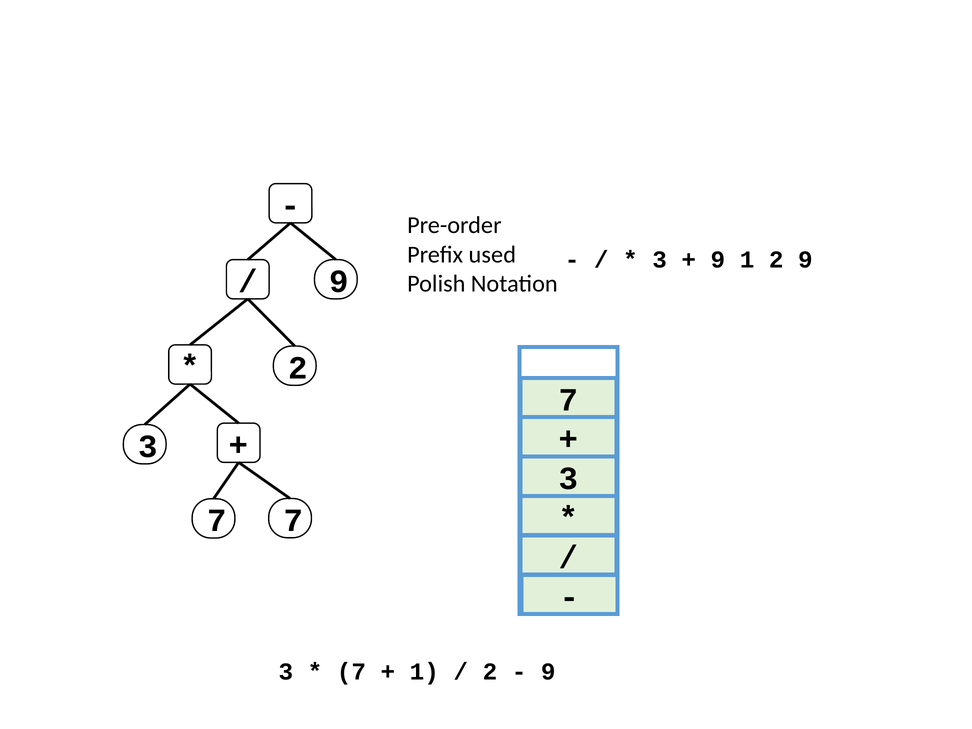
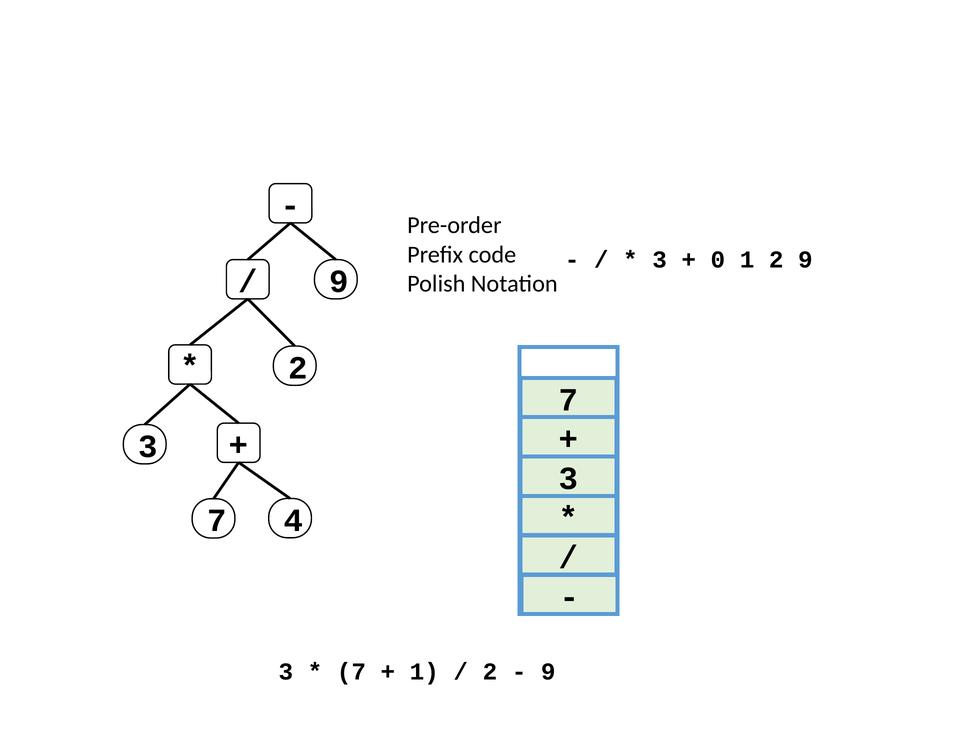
used: used -> code (492, 255)
9: 9 -> 0 (718, 260)
7 7: 7 -> 4 (293, 520)
